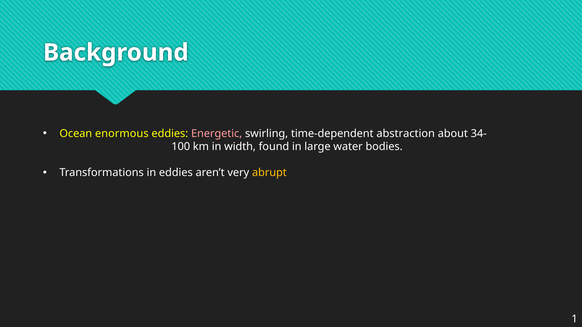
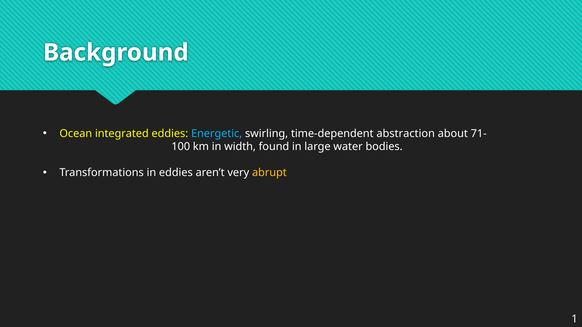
enormous: enormous -> integrated (122, 134)
Energetic colour: pink -> light blue (217, 134)
34-: 34- -> 71- (479, 134)
